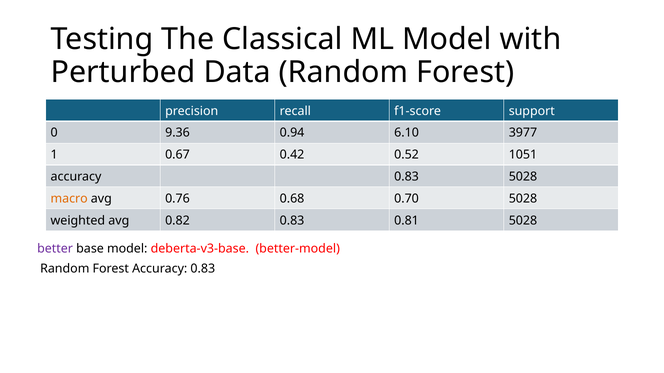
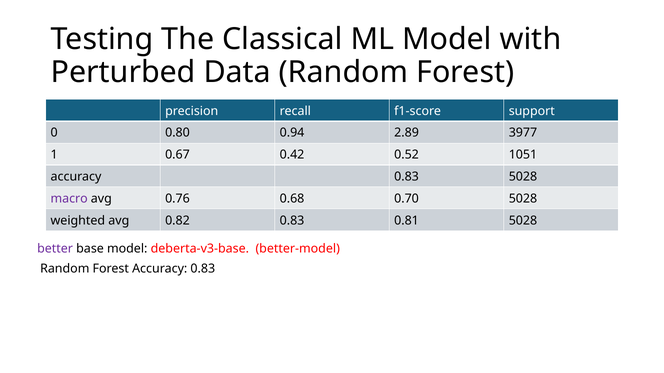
9.36: 9.36 -> 0.80 (177, 133)
6.10: 6.10 -> 2.89 (407, 133)
macro colour: orange -> purple (69, 199)
